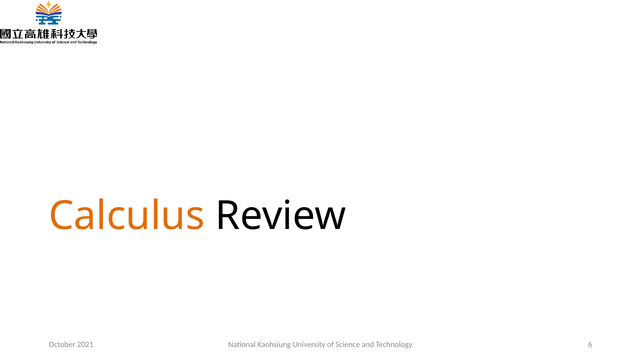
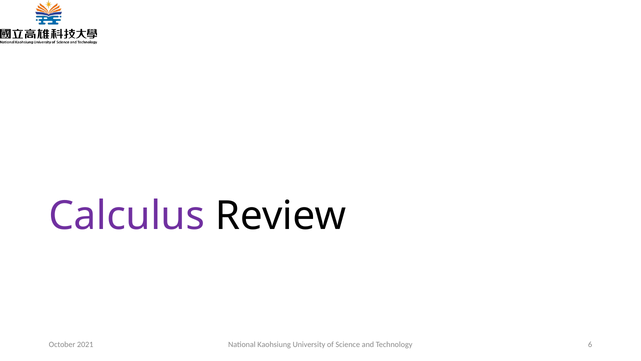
Calculus colour: orange -> purple (127, 216)
